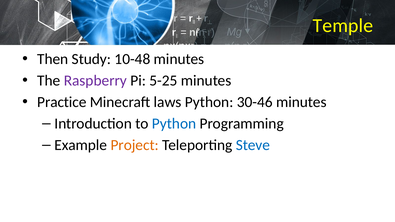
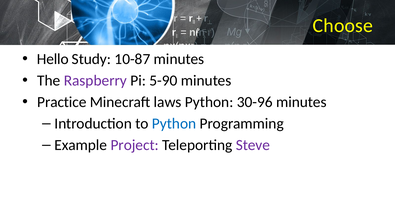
Temple: Temple -> Choose (343, 26)
Then: Then -> Hello (53, 59)
10-48: 10-48 -> 10-87 (132, 59)
5-25: 5-25 -> 5-90 (163, 81)
30-46: 30-46 -> 30-96 (255, 102)
Project colour: orange -> purple (135, 145)
Steve colour: blue -> purple (253, 145)
